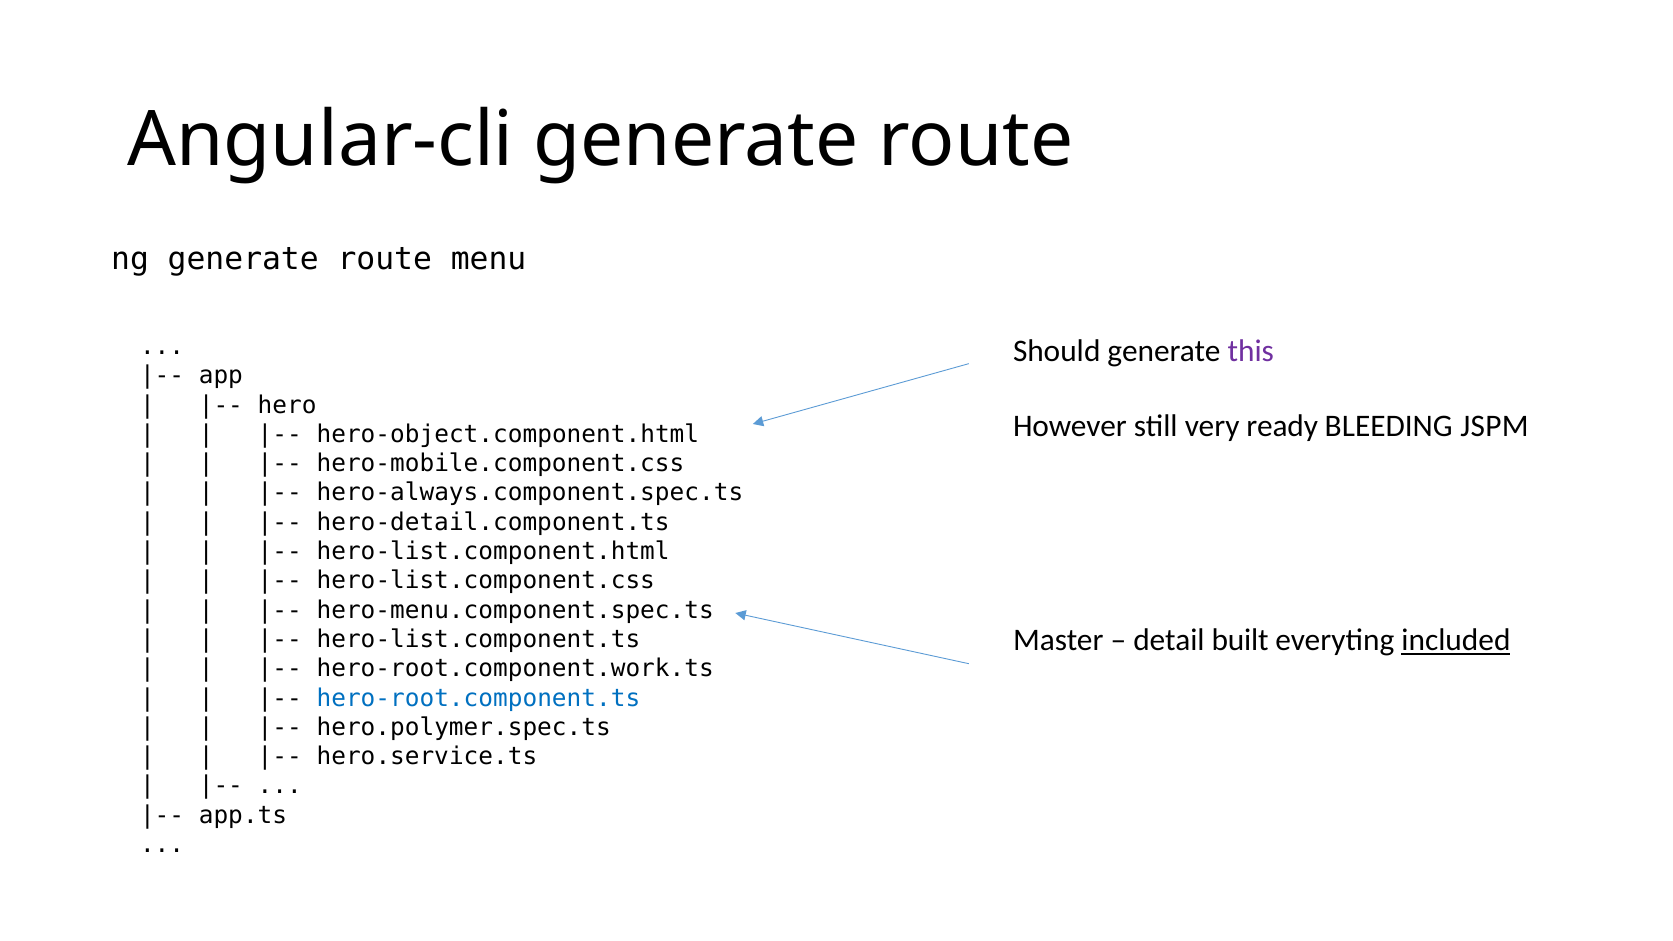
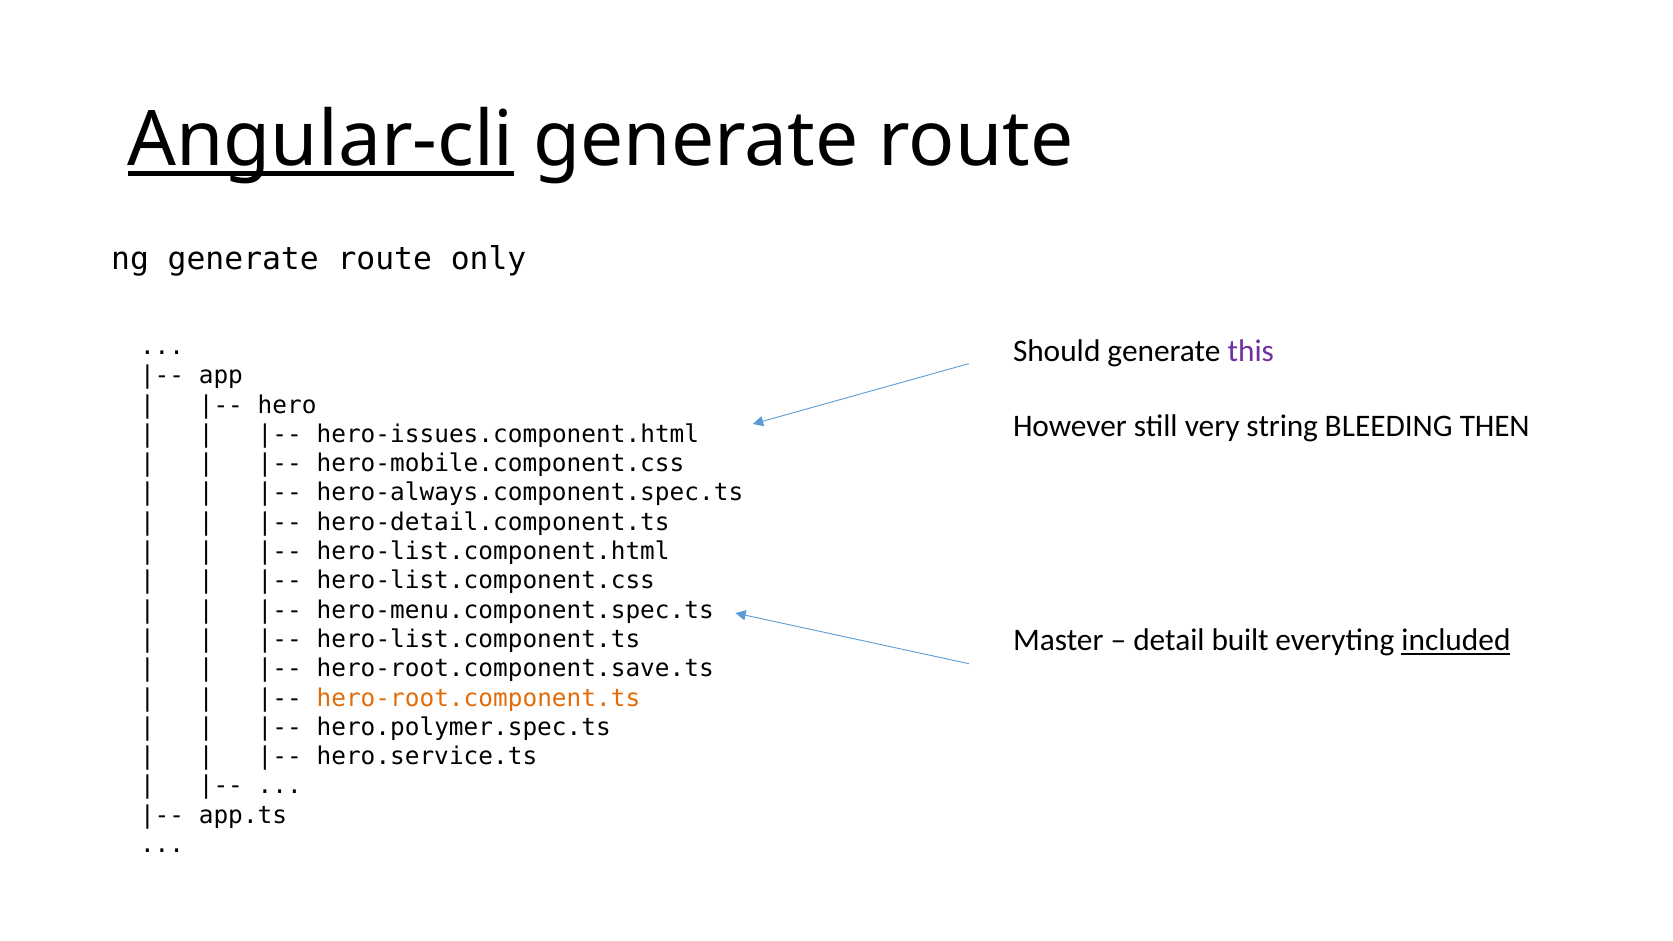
Angular-cli underline: none -> present (321, 141)
menu: menu -> only (489, 259)
ready: ready -> string (1282, 426)
JSPM: JSPM -> THEN (1495, 426)
hero-object.component.html: hero-object.component.html -> hero-issues.component.html (508, 434)
hero-root.component.work.ts: hero-root.component.work.ts -> hero-root.component.save.ts (515, 669)
hero-root.component.ts colour: blue -> orange (478, 698)
